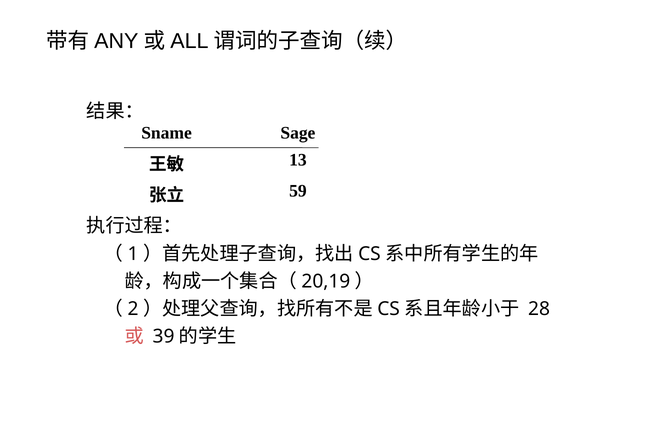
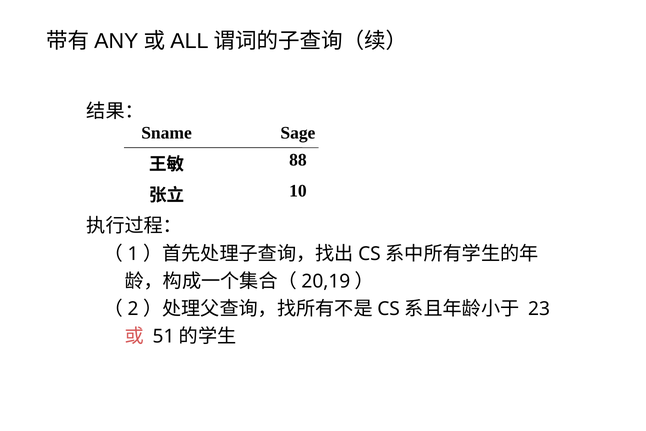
13: 13 -> 88 (298, 160)
59: 59 -> 10 (298, 191)
28: 28 -> 23 (539, 309)
39: 39 -> 51 (164, 336)
